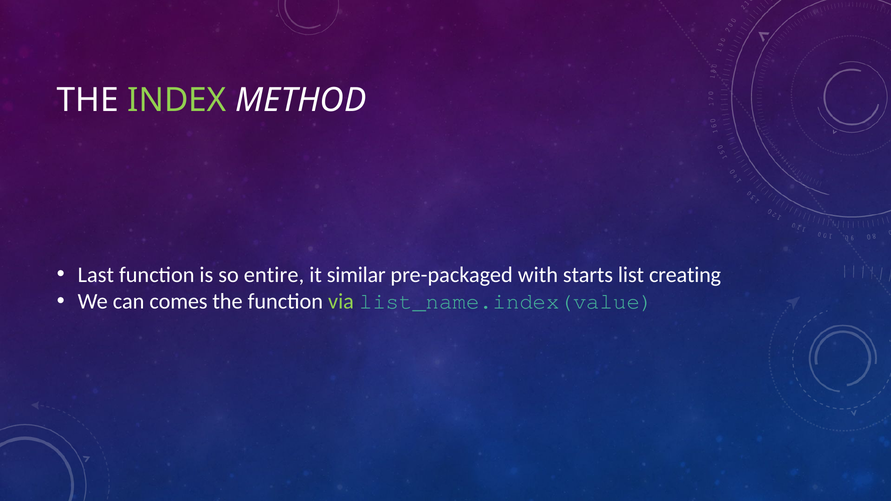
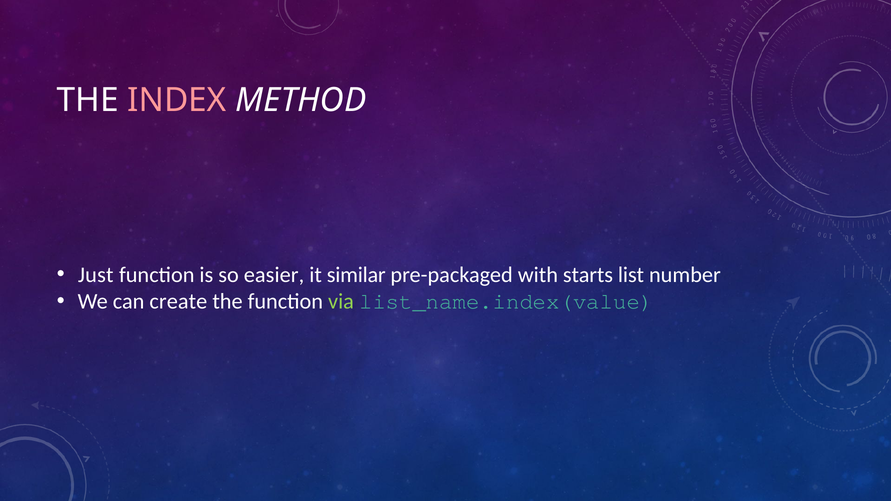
INDEX colour: light green -> pink (177, 100)
Last: Last -> Just (96, 275)
entire: entire -> easier (274, 275)
creating: creating -> number (685, 275)
comes: comes -> create (178, 302)
